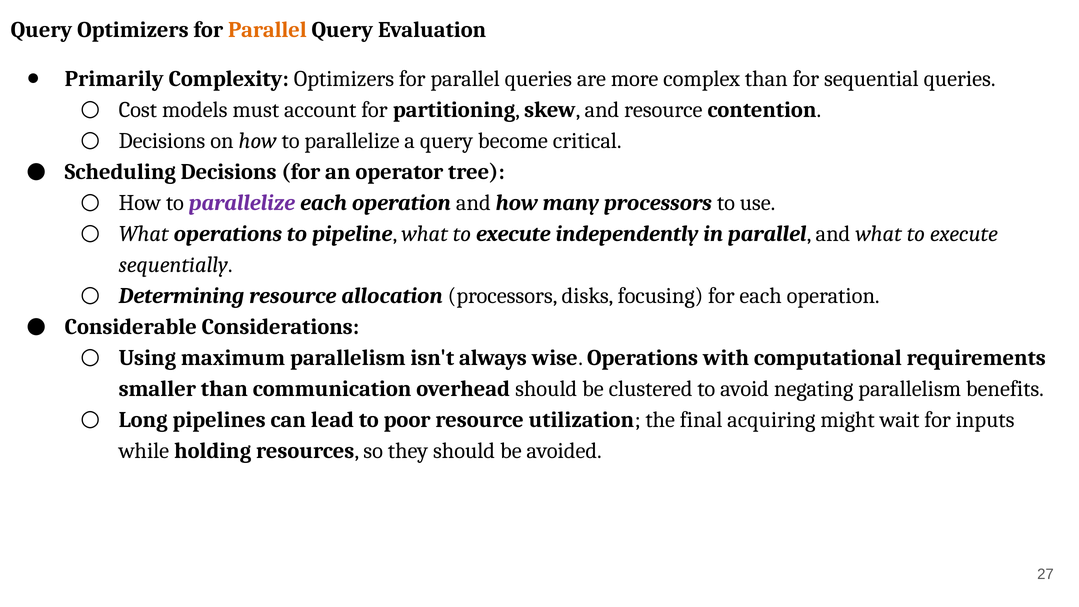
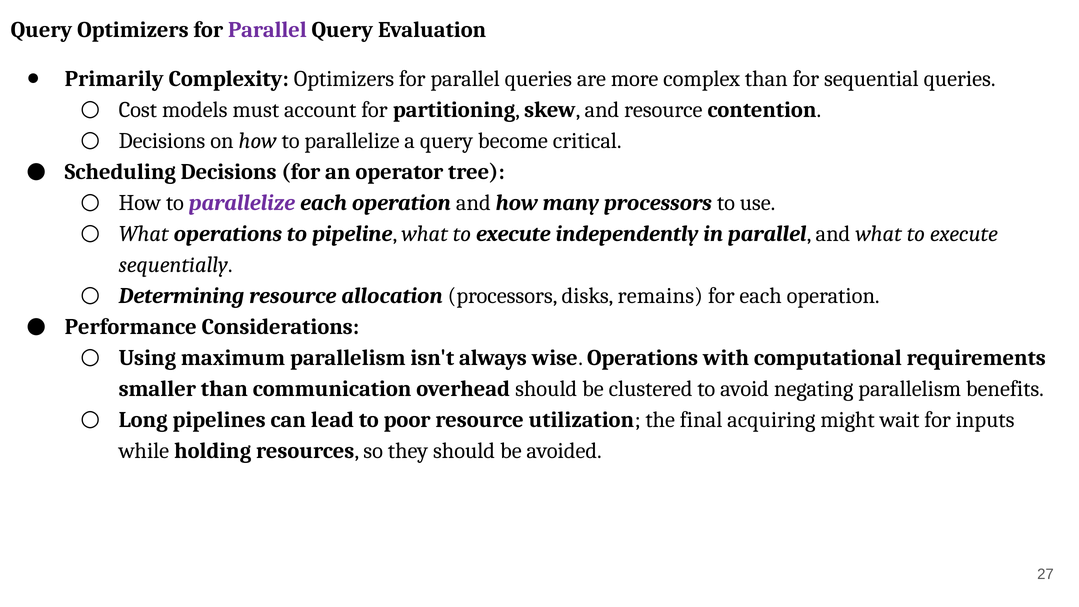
Parallel colour: orange -> purple (267, 30)
focusing: focusing -> remains (660, 296)
Considerable: Considerable -> Performance (131, 327)
